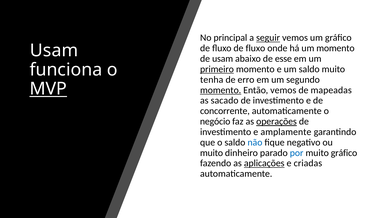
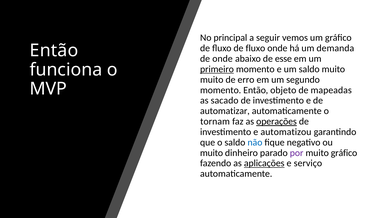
seguir underline: present -> none (268, 38)
um momento: momento -> demanda (335, 48)
Usam: Usam -> Então (54, 50)
de usam: usam -> onde (223, 59)
tenha: tenha -> muito (212, 79)
MVP underline: present -> none (48, 89)
momento underline: present -> none (221, 90)
Então vemos: vemos -> objeto (283, 90)
concorrente: concorrente -> automatizar (225, 111)
negócio: negócio -> tornam (215, 121)
amplamente: amplamente -> automatizou (286, 132)
por colour: blue -> purple (297, 153)
criadas: criadas -> serviço (308, 163)
